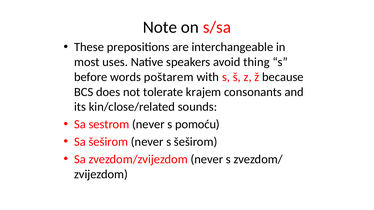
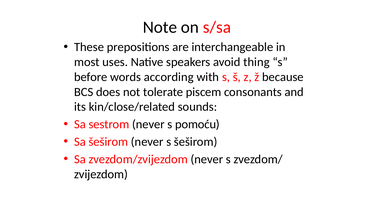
poštarem: poštarem -> according (169, 77)
krajem: krajem -> piscem (204, 92)
